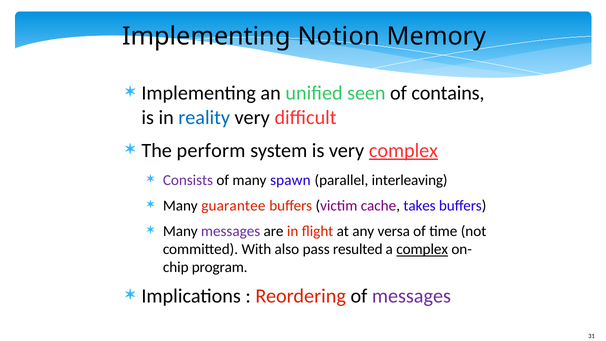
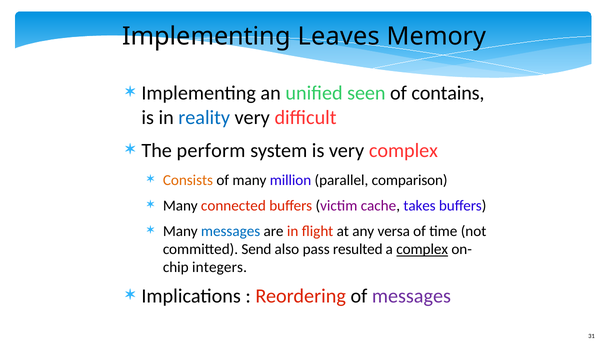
Notion: Notion -> Leaves (339, 36)
complex underline: present -> none (403, 151)
Consists colour: purple -> orange (188, 180)
spawn: spawn -> million (291, 180)
interleaving: interleaving -> comparison (410, 180)
guarantee: guarantee -> connected (233, 206)
messages colour: purple -> blue (231, 231)
With: With -> Send (256, 249)
program: program -> integers (220, 267)
